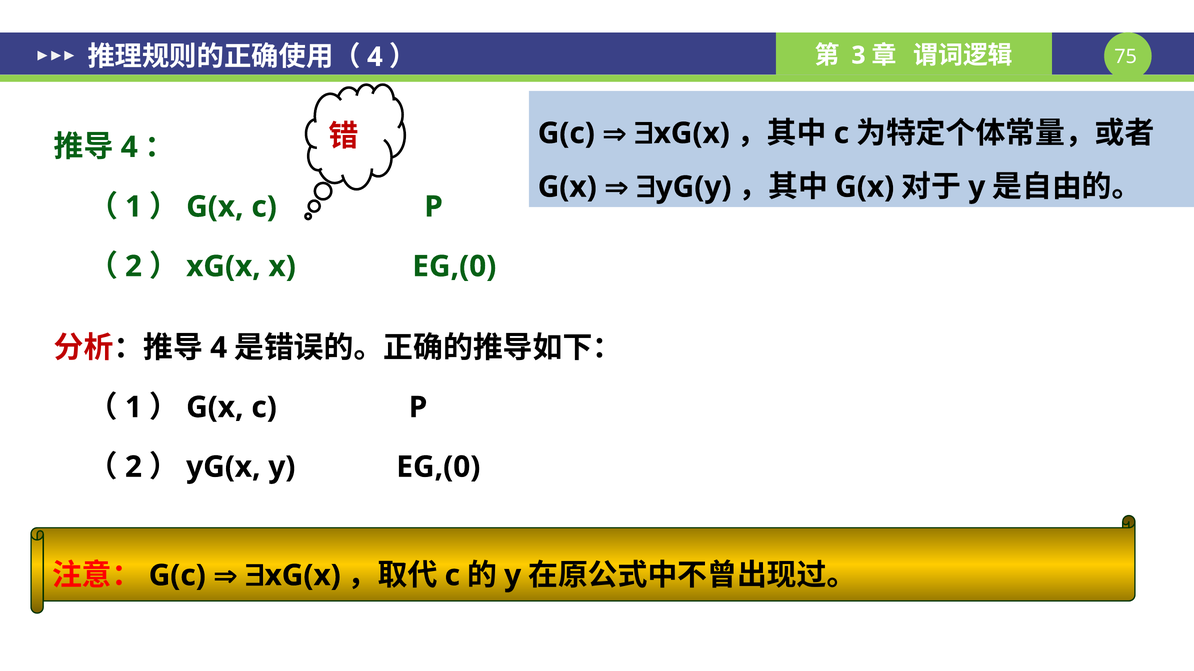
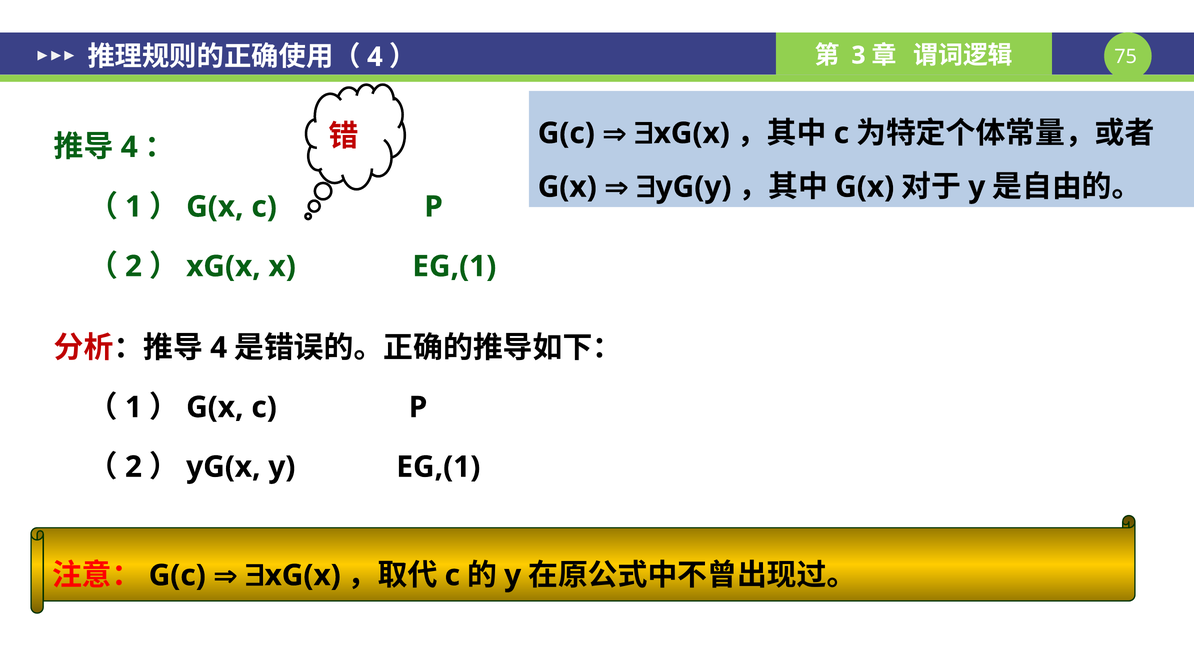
x EG,(0: EG,(0 -> EG,(1 (454, 267)
y EG,(0: EG,(0 -> EG,(1 (438, 467)
